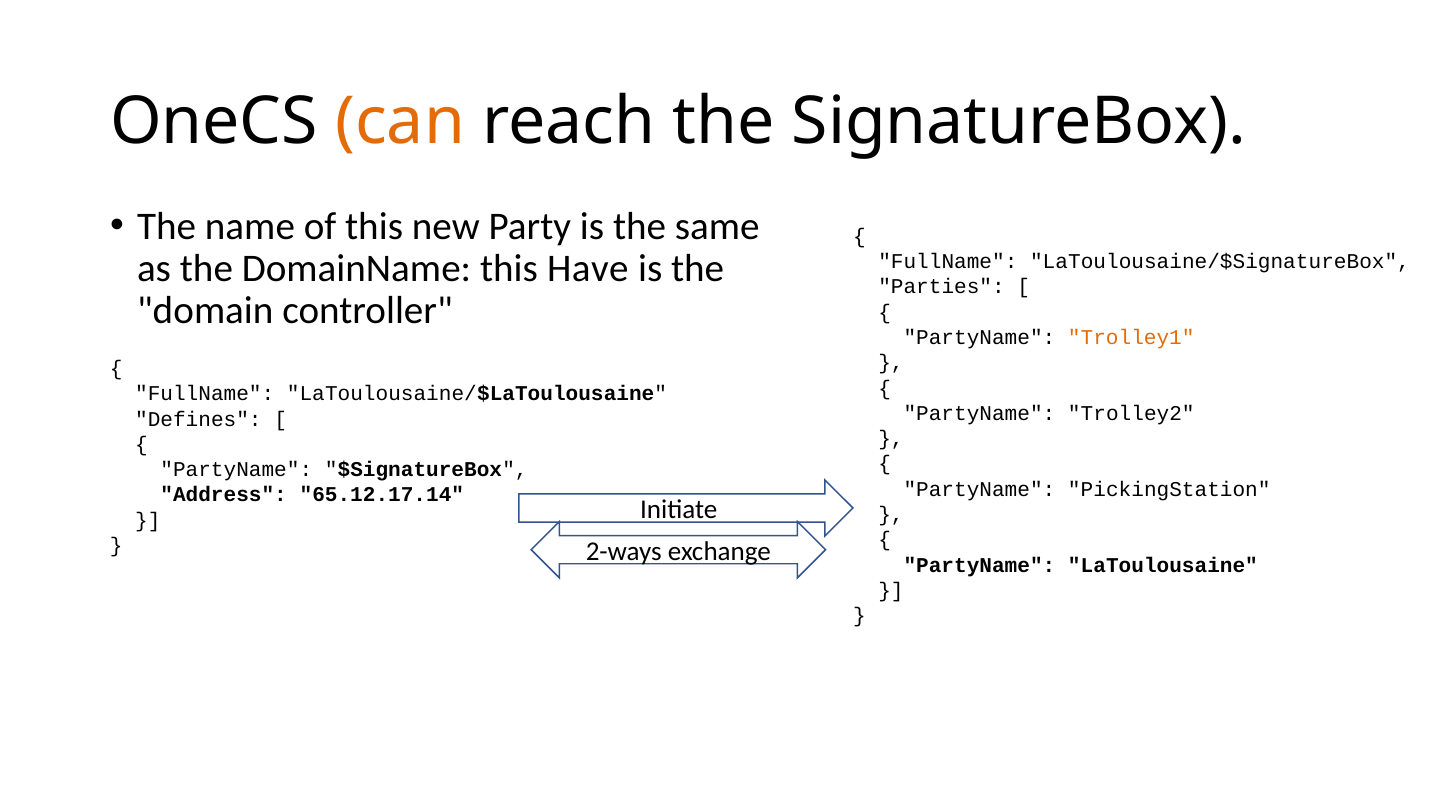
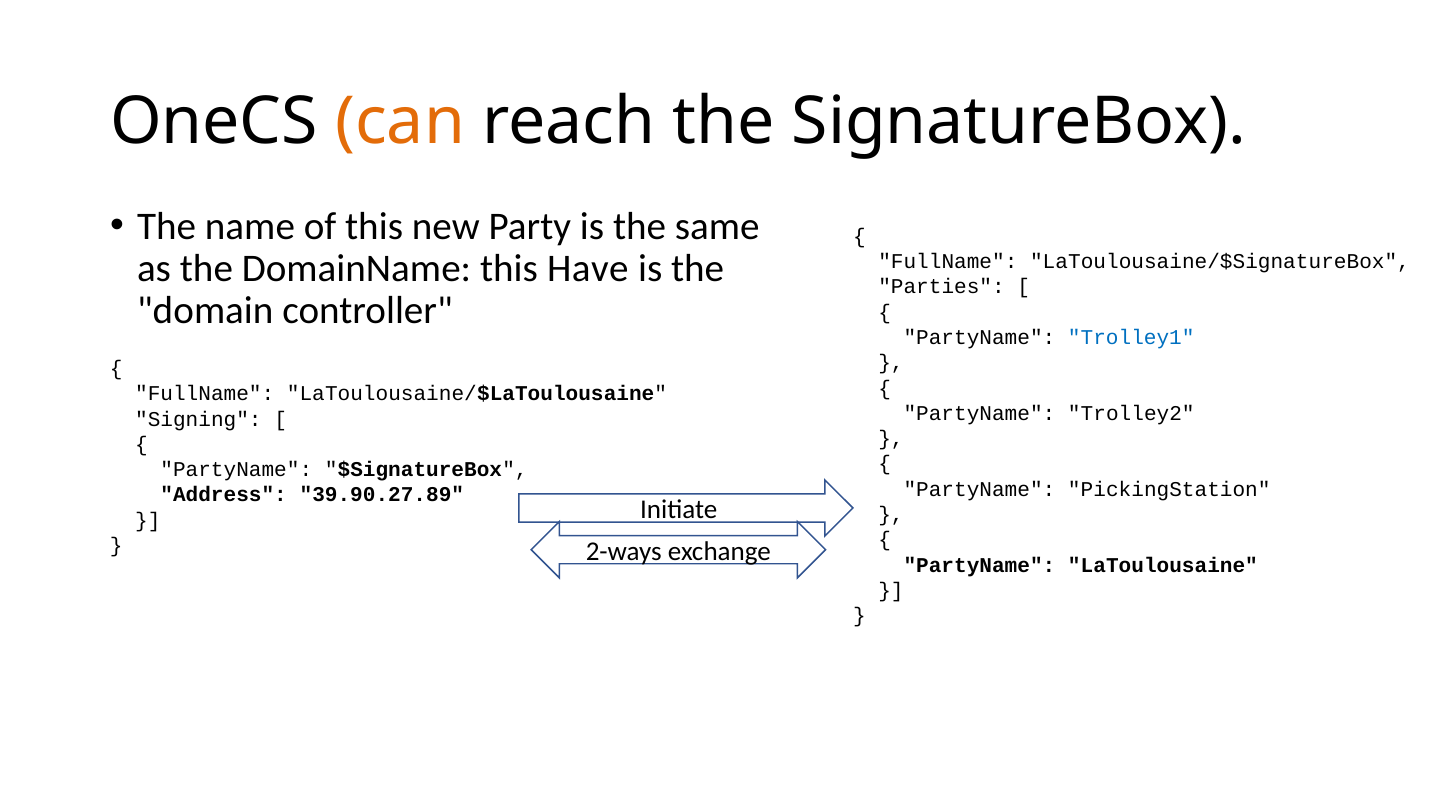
Trolley1 colour: orange -> blue (1131, 338)
Defines: Defines -> Signing (198, 419)
65.12.17.14: 65.12.17.14 -> 39.90.27.89 (382, 495)
